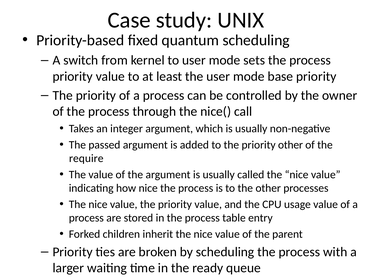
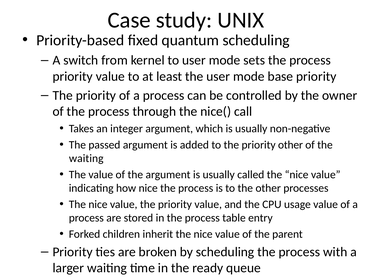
require: require -> waiting (86, 158)
